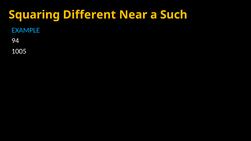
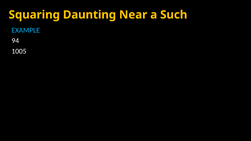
Different: Different -> Daunting (89, 15)
